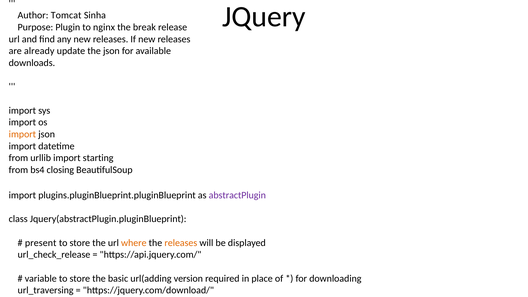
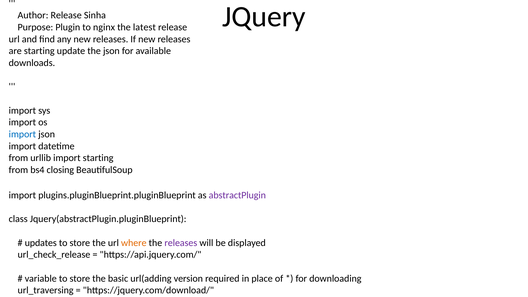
Author Tomcat: Tomcat -> Release (66, 15)
break: break -> latest (144, 27)
are already: already -> starting (39, 51)
import colour: orange -> blue (22, 134)
present: present -> updates (41, 243)
releases colour: orange -> purple (181, 243)
